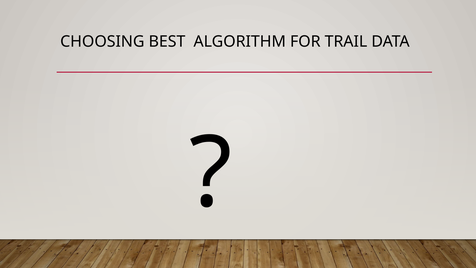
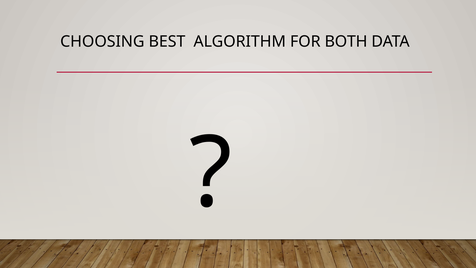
TRAIL: TRAIL -> BOTH (346, 42)
